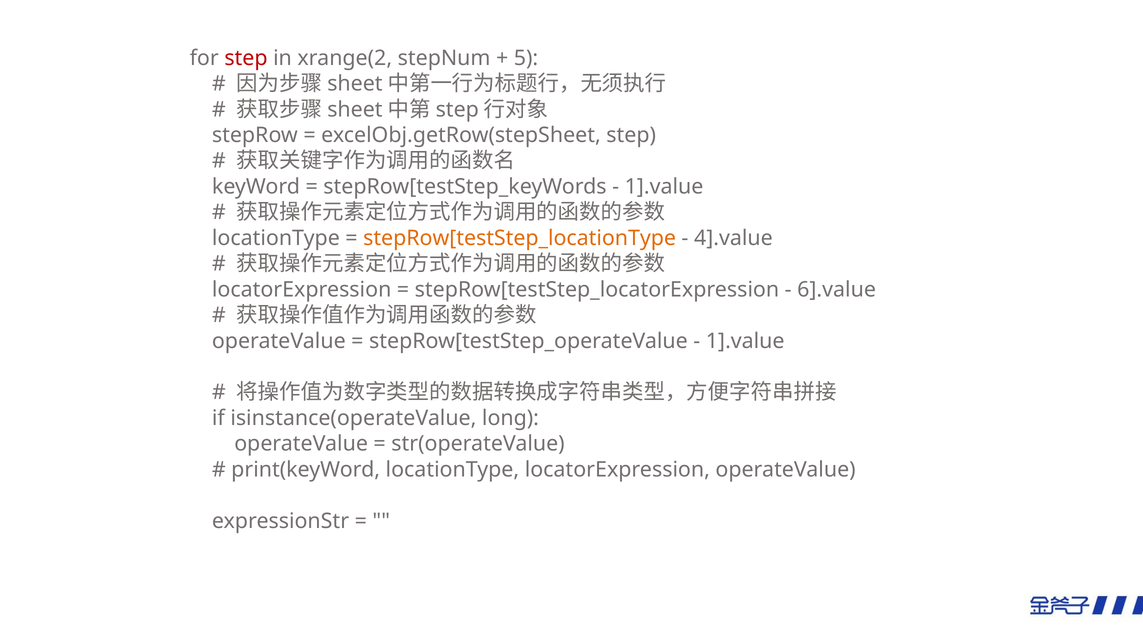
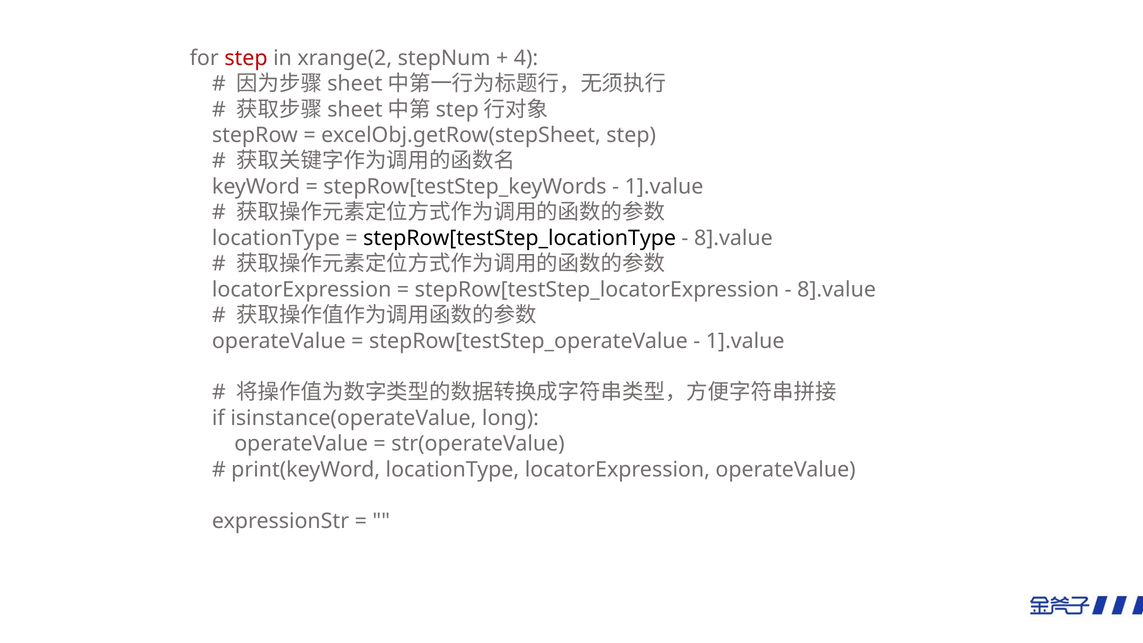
5: 5 -> 4 (526, 58)
stepRow[testStep_locationType colour: orange -> black (520, 238)
4].value: 4].value -> 8].value (733, 238)
6].value: 6].value -> 8].value (837, 289)
